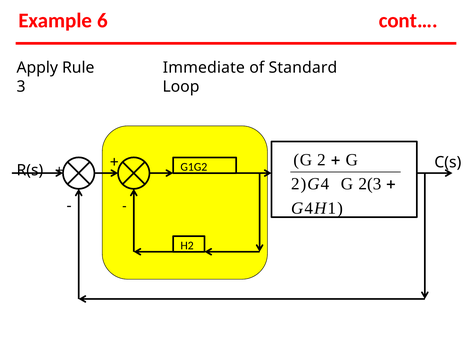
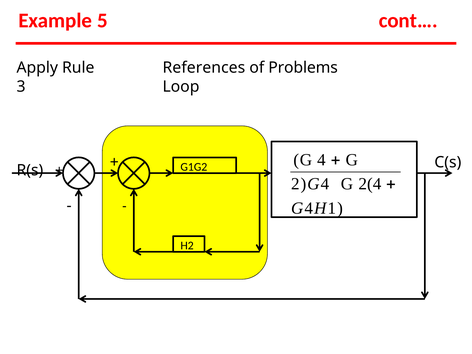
6: 6 -> 5 (102, 21)
Immediate: Immediate -> References (204, 68)
Standard: Standard -> Problems (303, 68)
2: 2 -> 4 (321, 160)
2(3: 2(3 -> 2(4 (370, 184)
